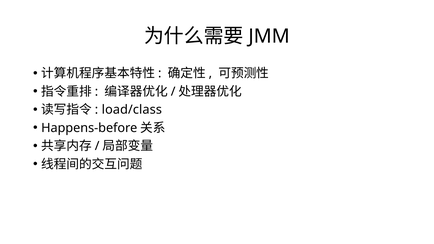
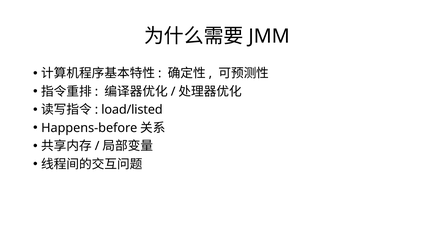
load/class: load/class -> load/listed (132, 110)
